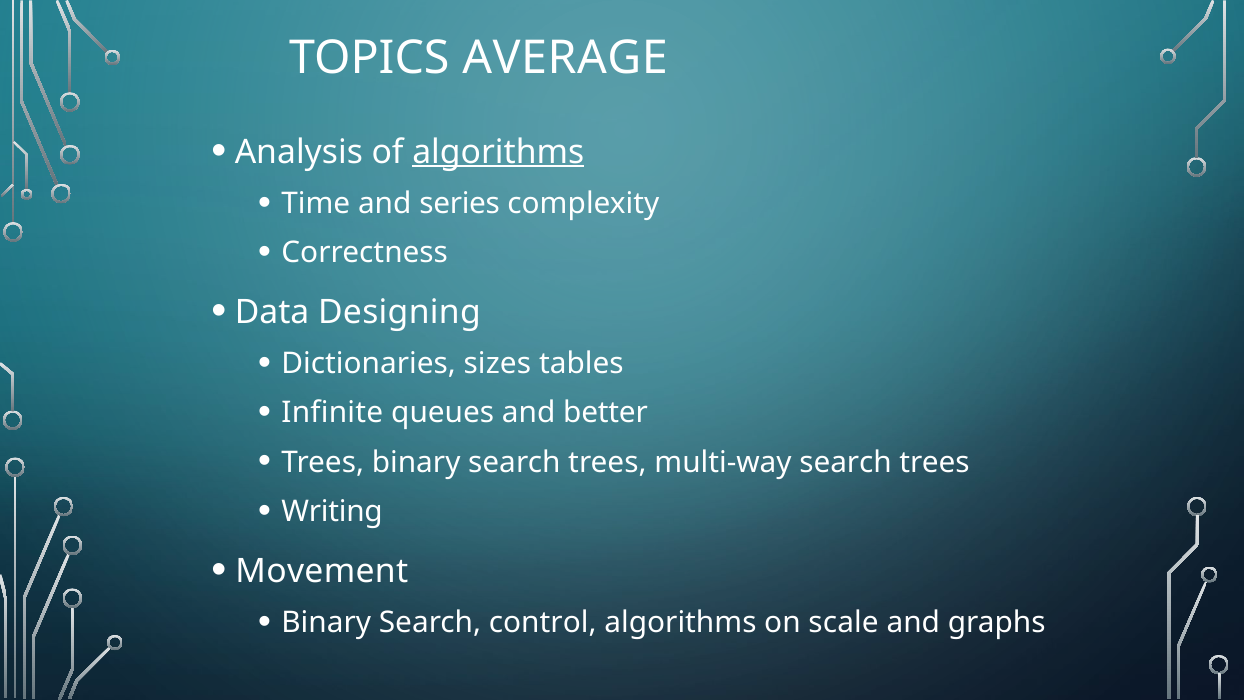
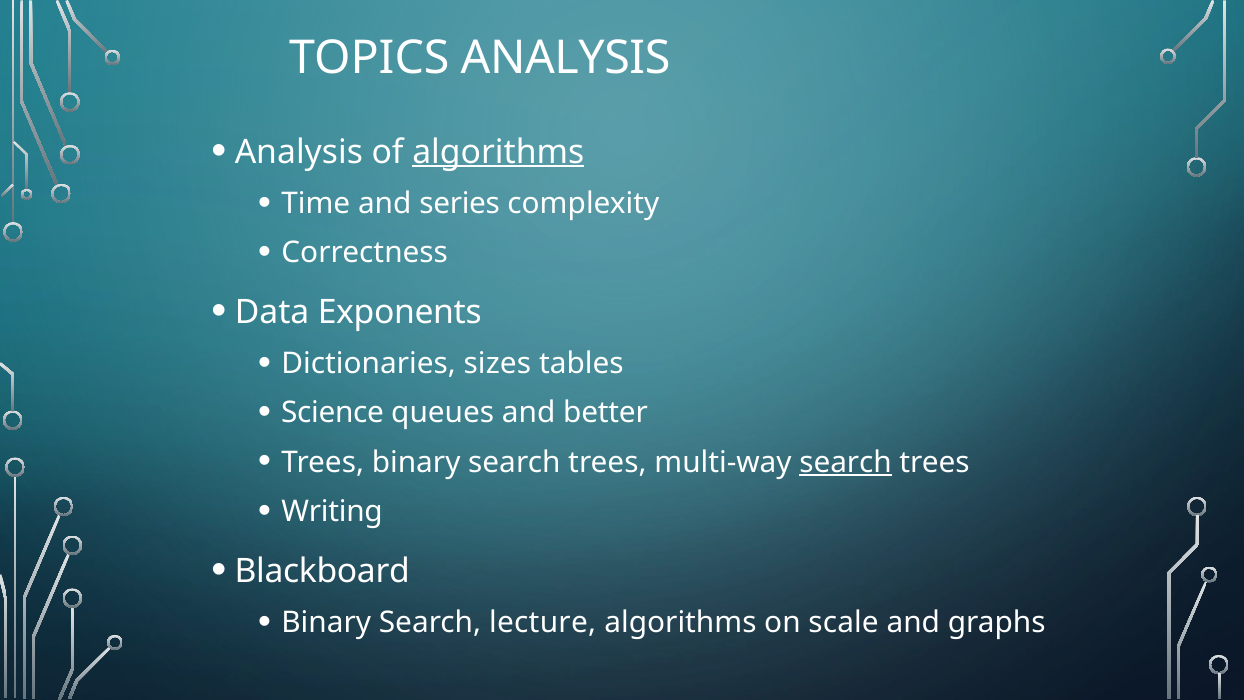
TOPICS AVERAGE: AVERAGE -> ANALYSIS (566, 58)
Designing: Designing -> Exponents (400, 312)
Infinite: Infinite -> Science (333, 413)
search underline: none -> present (846, 462)
Movement: Movement -> Blackboard (322, 571)
control: control -> lecture (543, 622)
